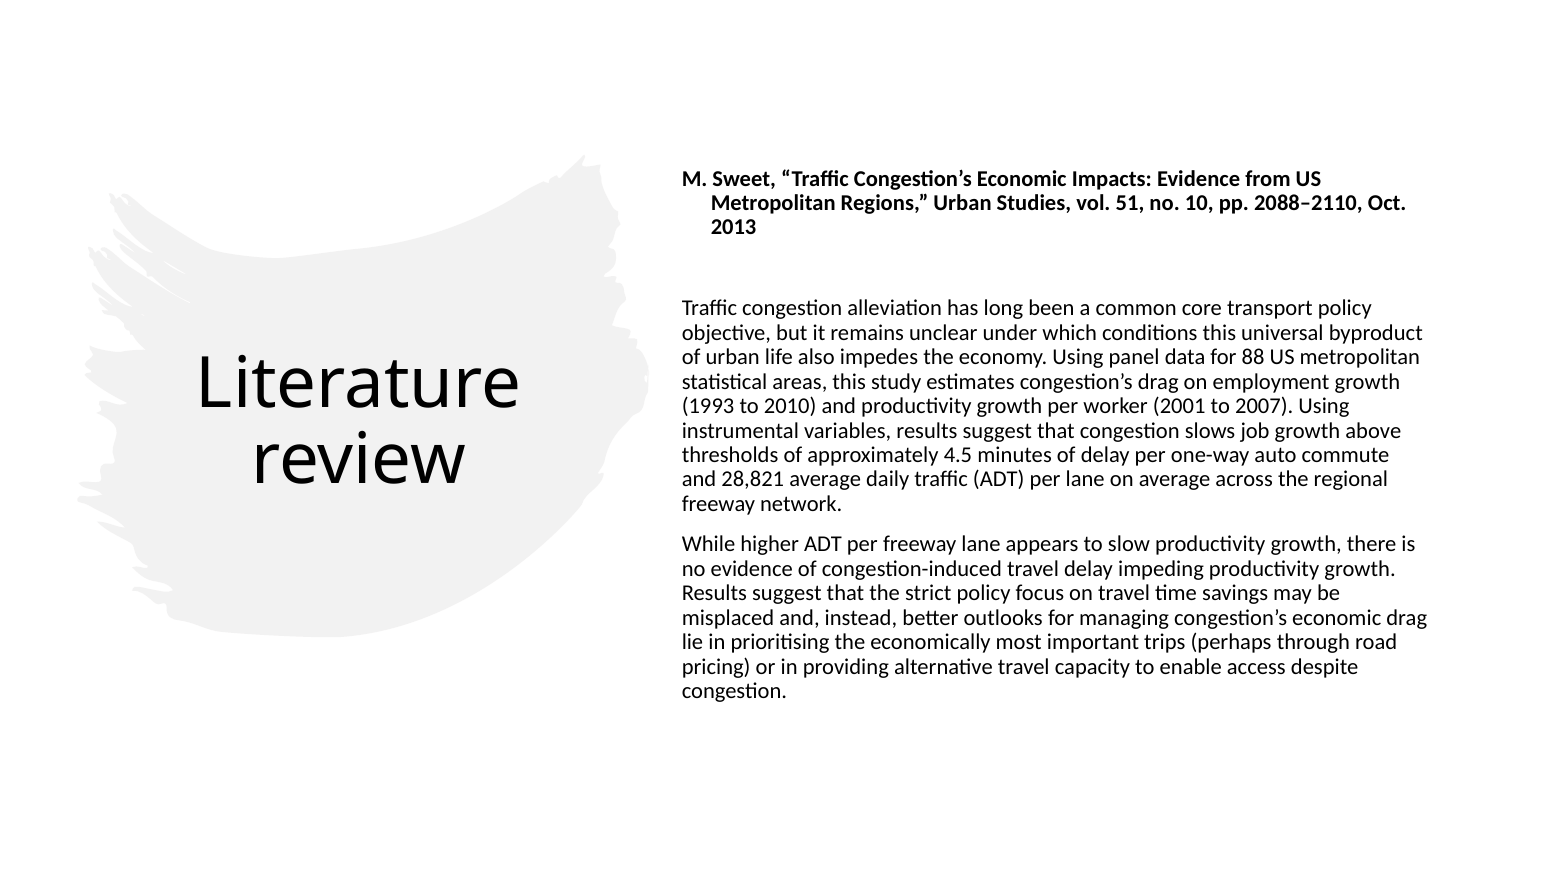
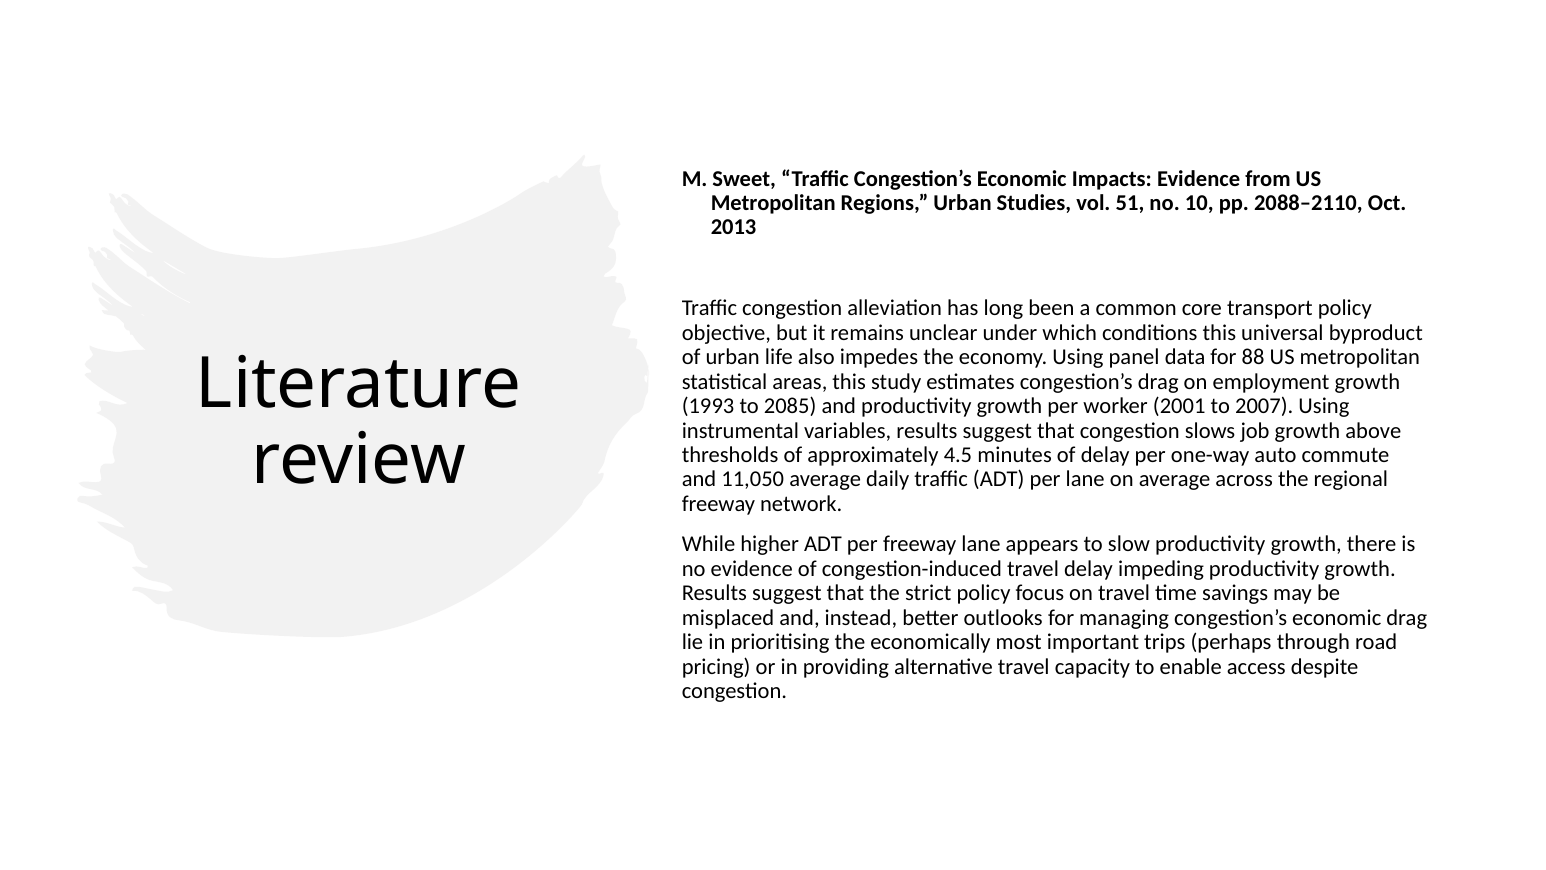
2010: 2010 -> 2085 (790, 406)
28,821: 28,821 -> 11,050 (753, 479)
